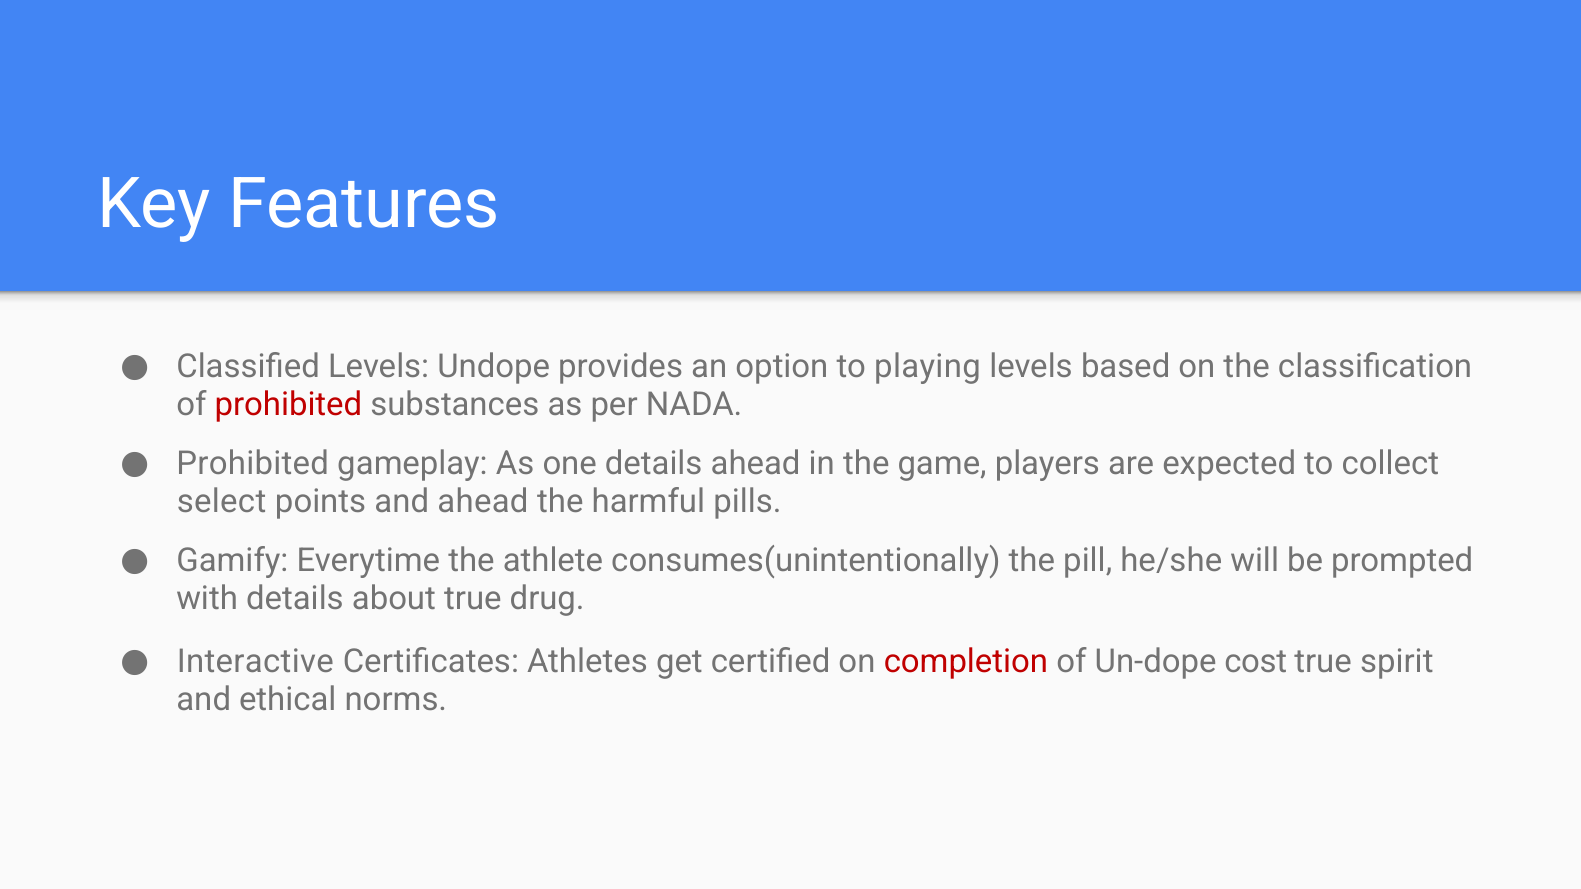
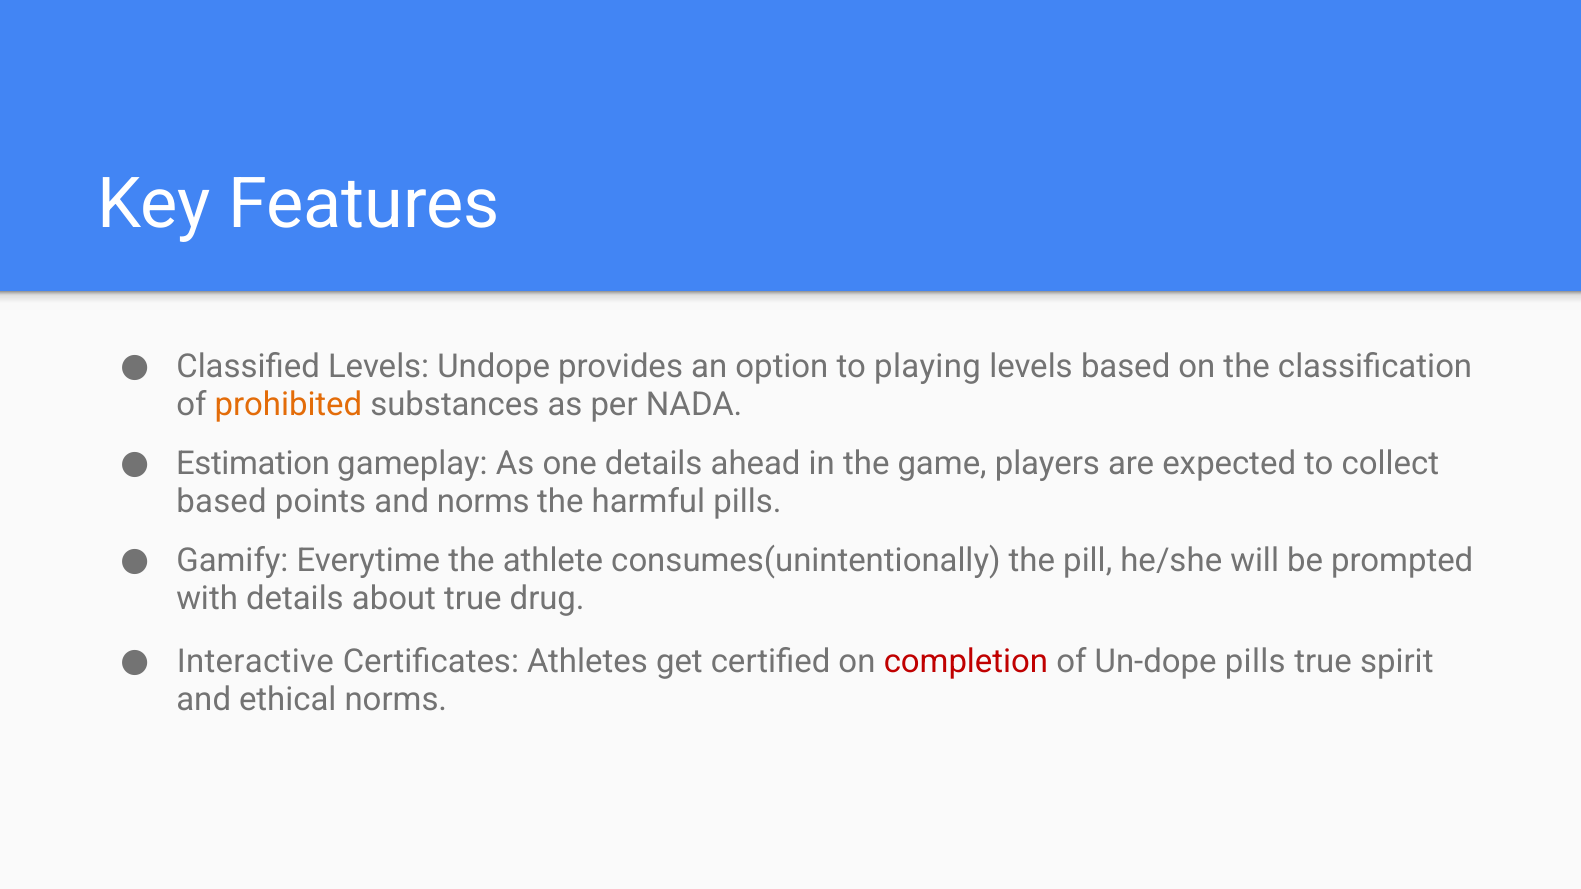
prohibited colour: red -> orange (288, 404)
Prohibited: Prohibited -> Estimation (253, 464)
select: select -> based (222, 501)
and ahead: ahead -> norms (483, 501)
Un-dope cost: cost -> pills (1255, 662)
